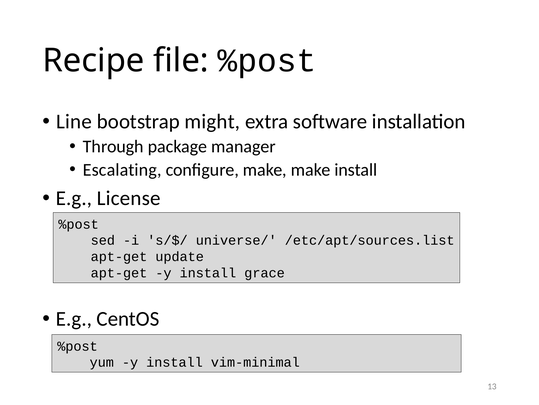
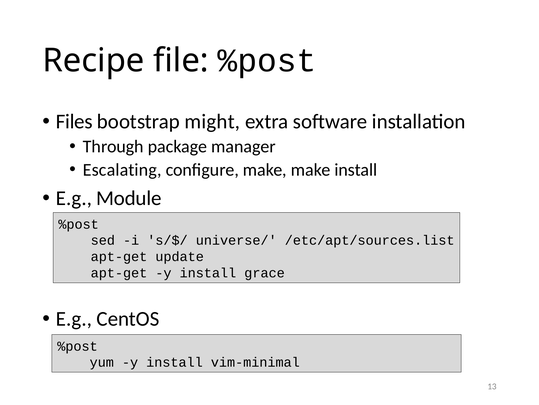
Line: Line -> Files (74, 122)
License: License -> Module (129, 198)
